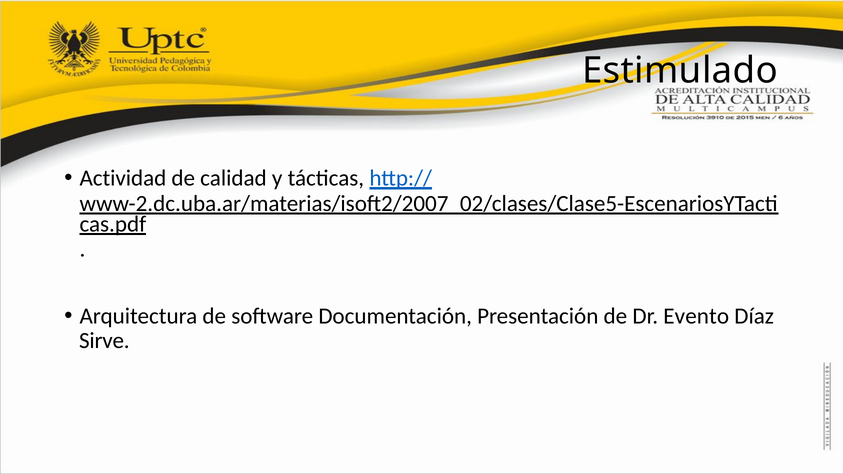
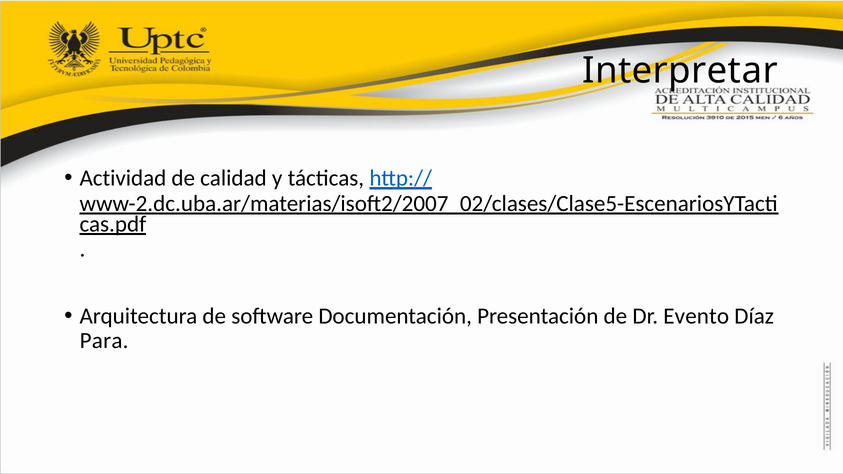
Estimulado: Estimulado -> Interpretar (680, 71)
Sirve: Sirve -> Para (104, 341)
